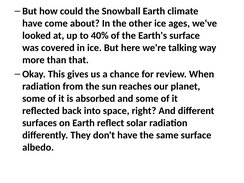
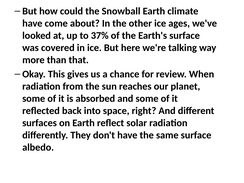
40%: 40% -> 37% (100, 36)
